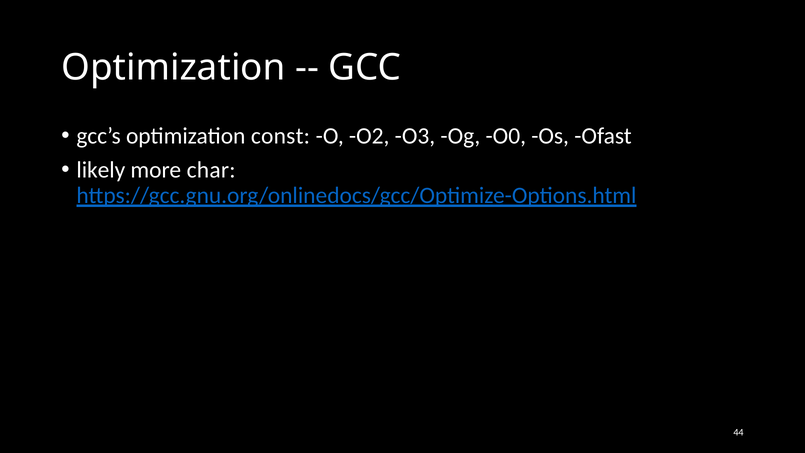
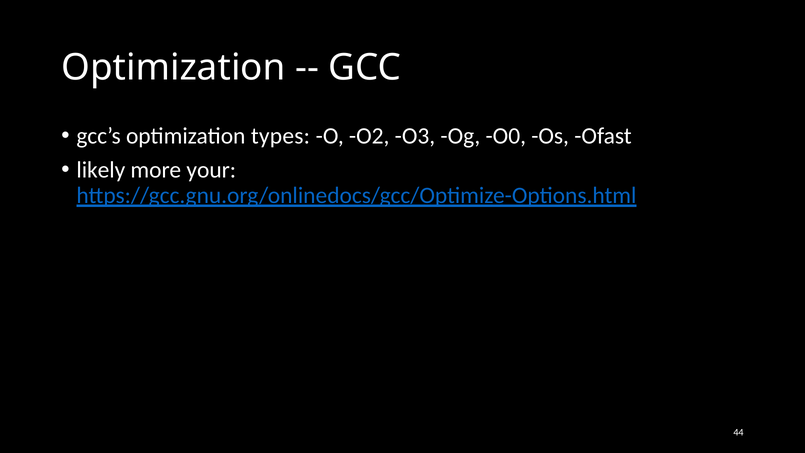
const: const -> types (280, 136)
char: char -> your (211, 170)
